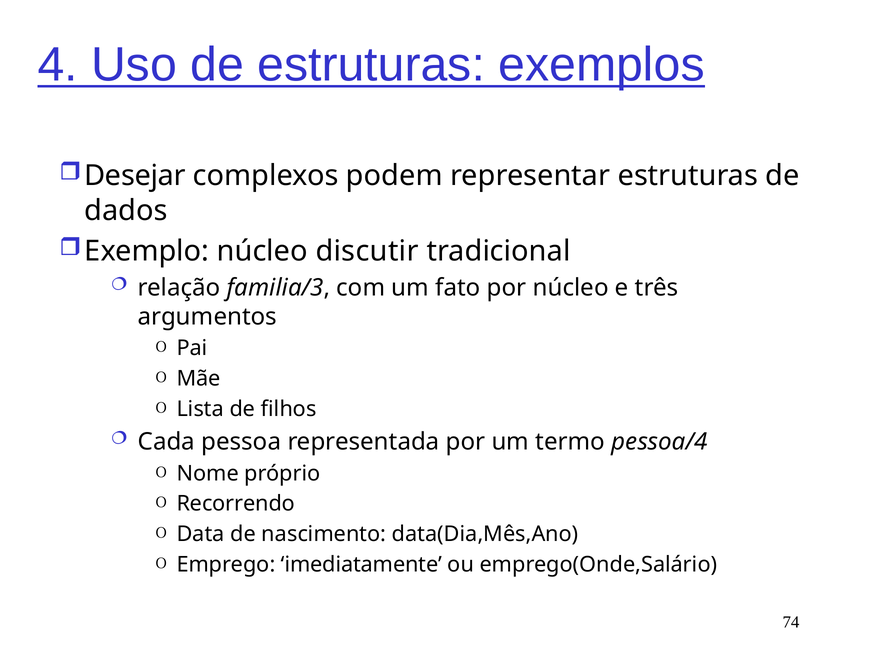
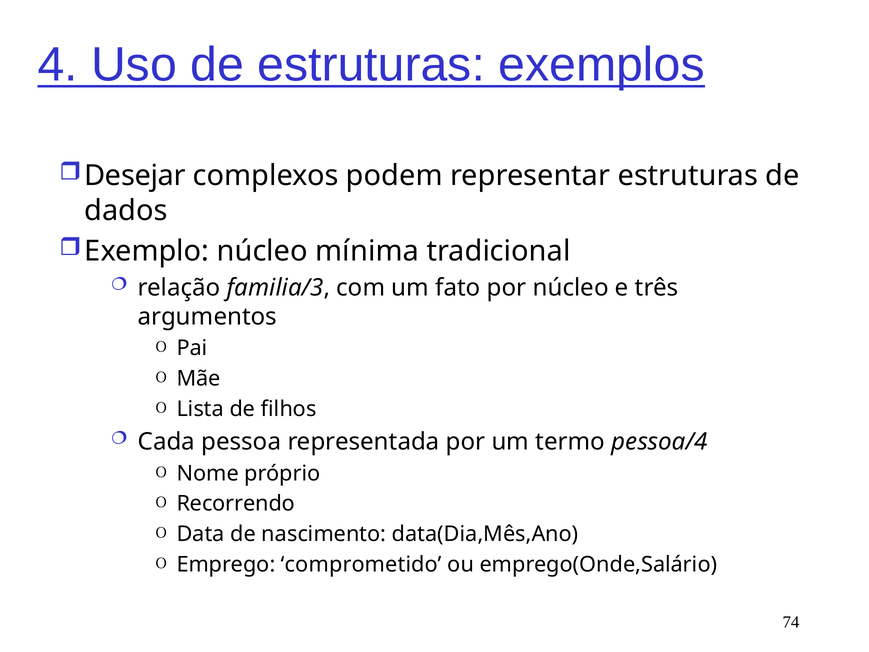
discutir: discutir -> mínima (367, 251)
imediatamente: imediatamente -> comprometido (361, 564)
